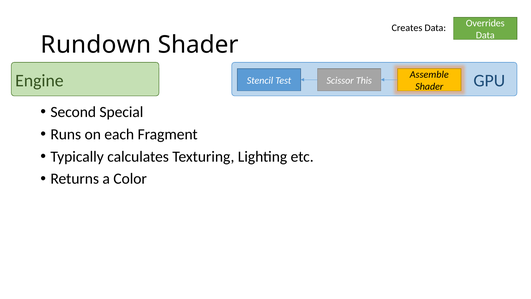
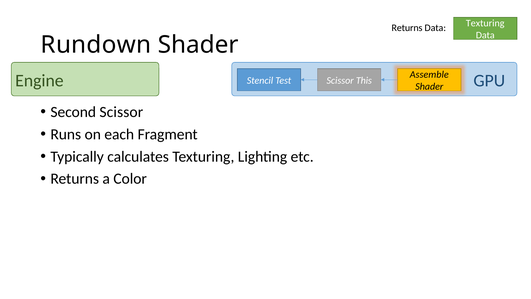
Overrides: Overrides -> Texturing (485, 23)
Creates: Creates -> Returns (407, 28)
Second Special: Special -> Scissor (121, 112)
